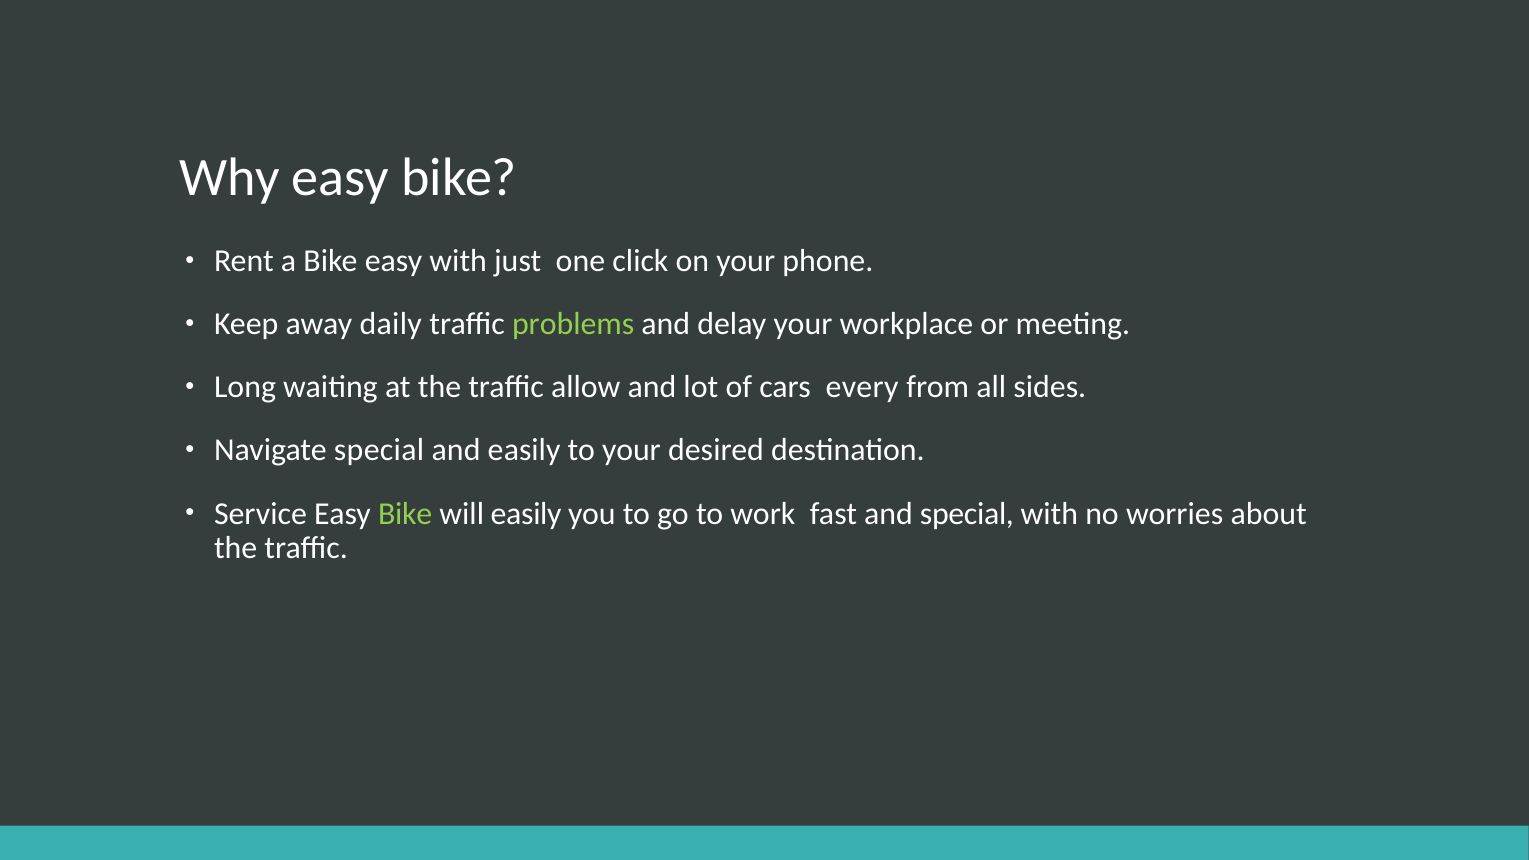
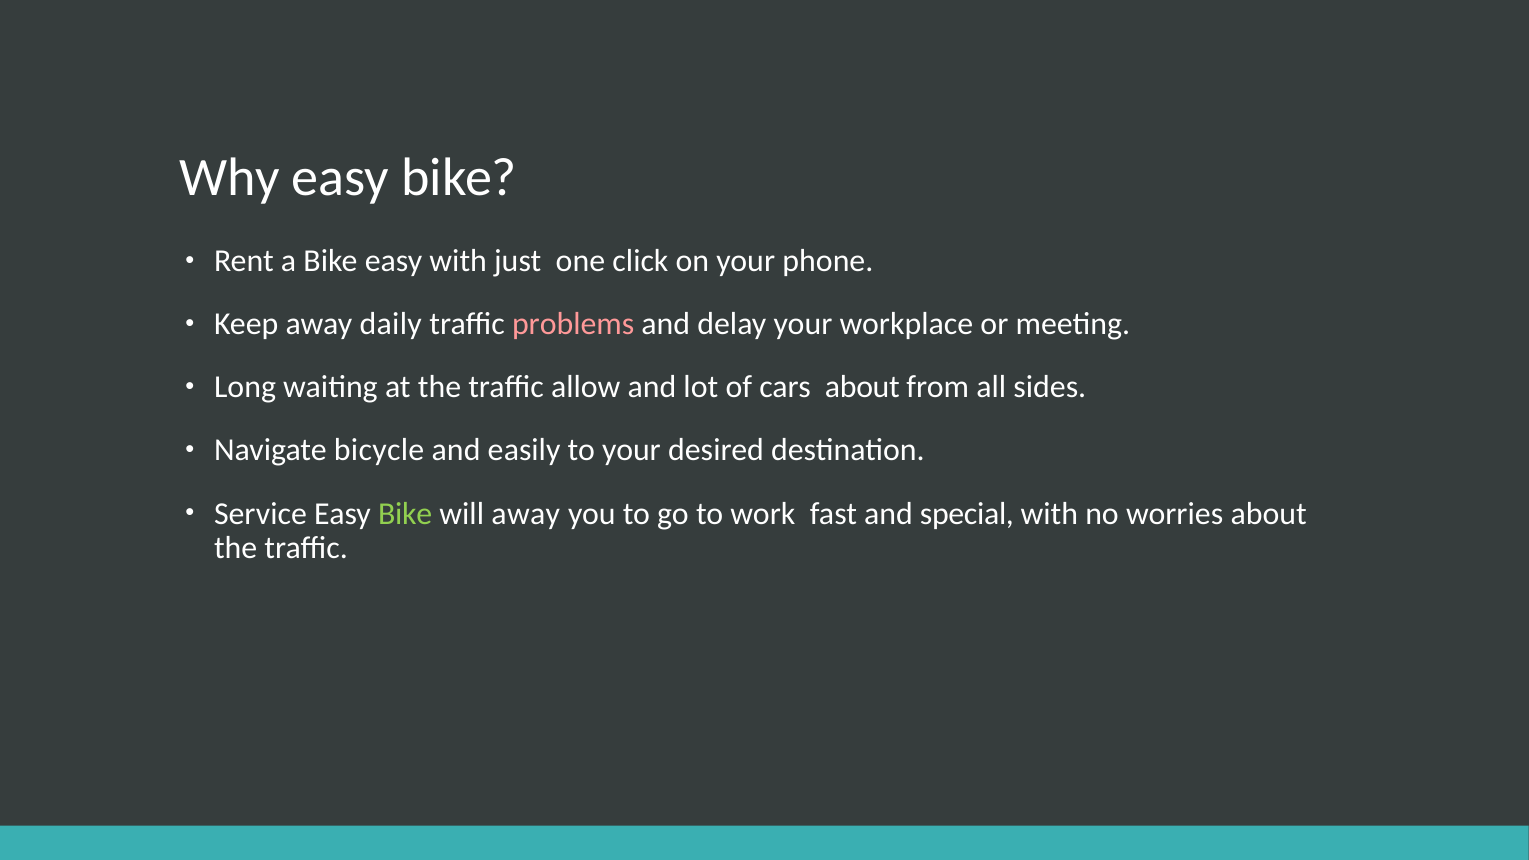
problems colour: light green -> pink (573, 324)
cars every: every -> about (862, 387)
Navigate special: special -> bicycle (379, 450)
will easily: easily -> away (526, 514)
